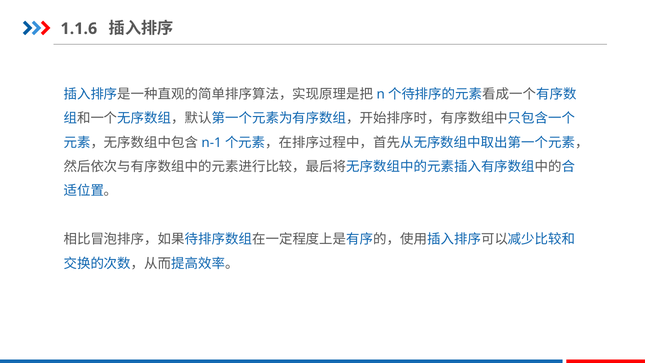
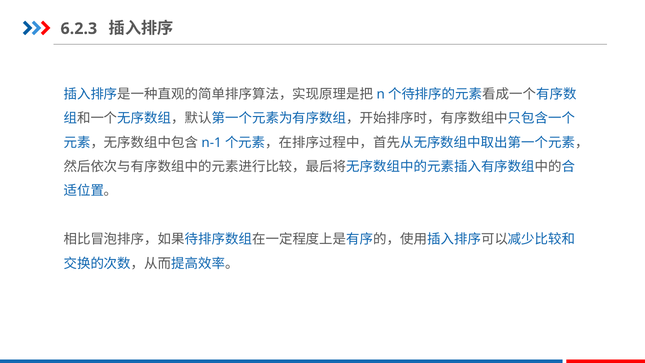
1.1.6: 1.1.6 -> 6.2.3 (79, 29)
